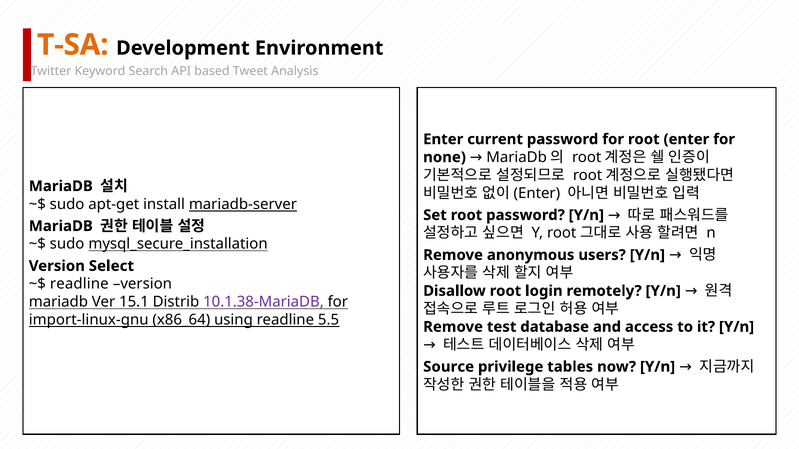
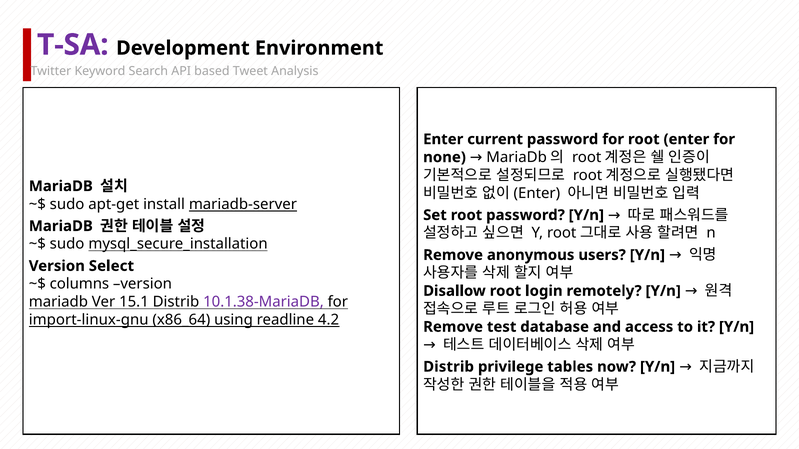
T-SA colour: orange -> purple (73, 45)
readline: readline -> columns (79, 284)
5.5: 5.5 -> 4.2 (329, 320)
Source: Source -> Distrib (449, 367)
